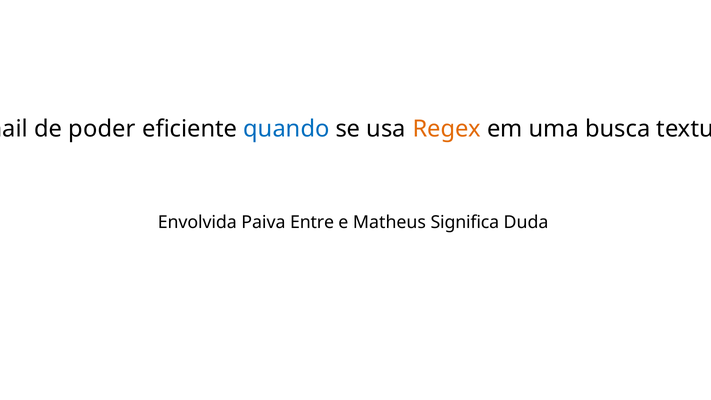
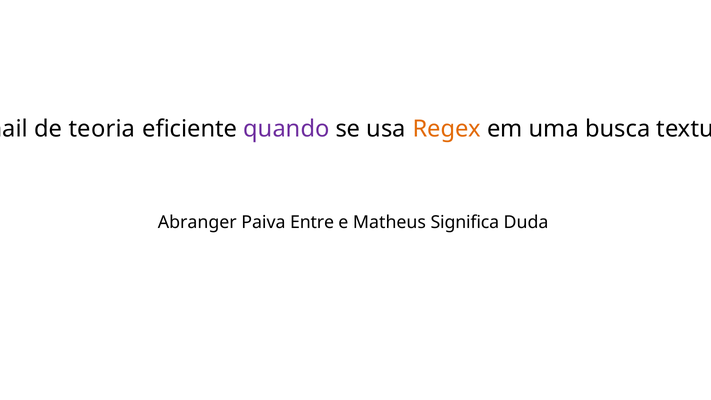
poder: poder -> teoria (102, 129)
quando colour: blue -> purple (286, 129)
Envolvida: Envolvida -> Abranger (197, 222)
